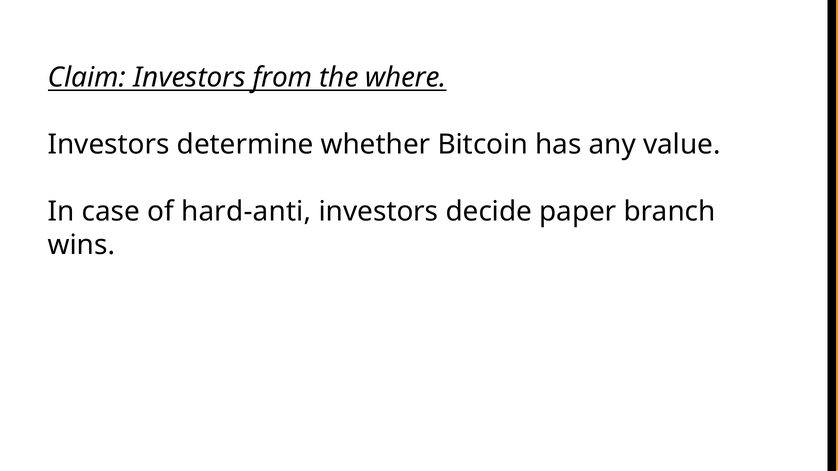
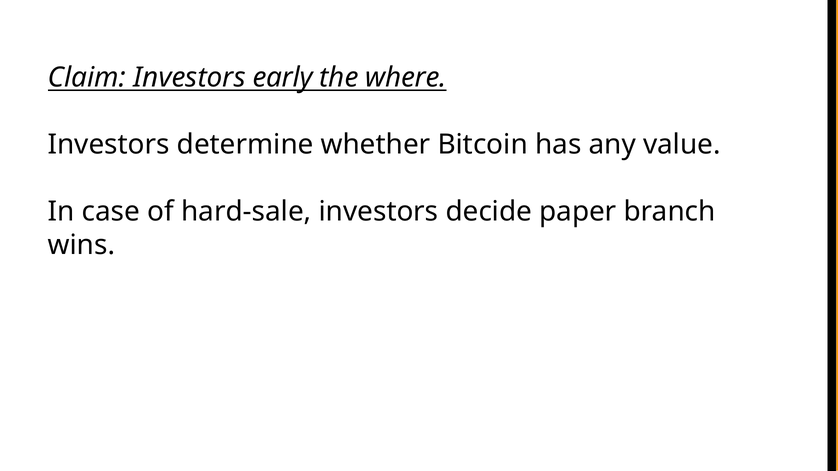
from: from -> early (283, 78)
hard-anti: hard-anti -> hard-sale (246, 212)
